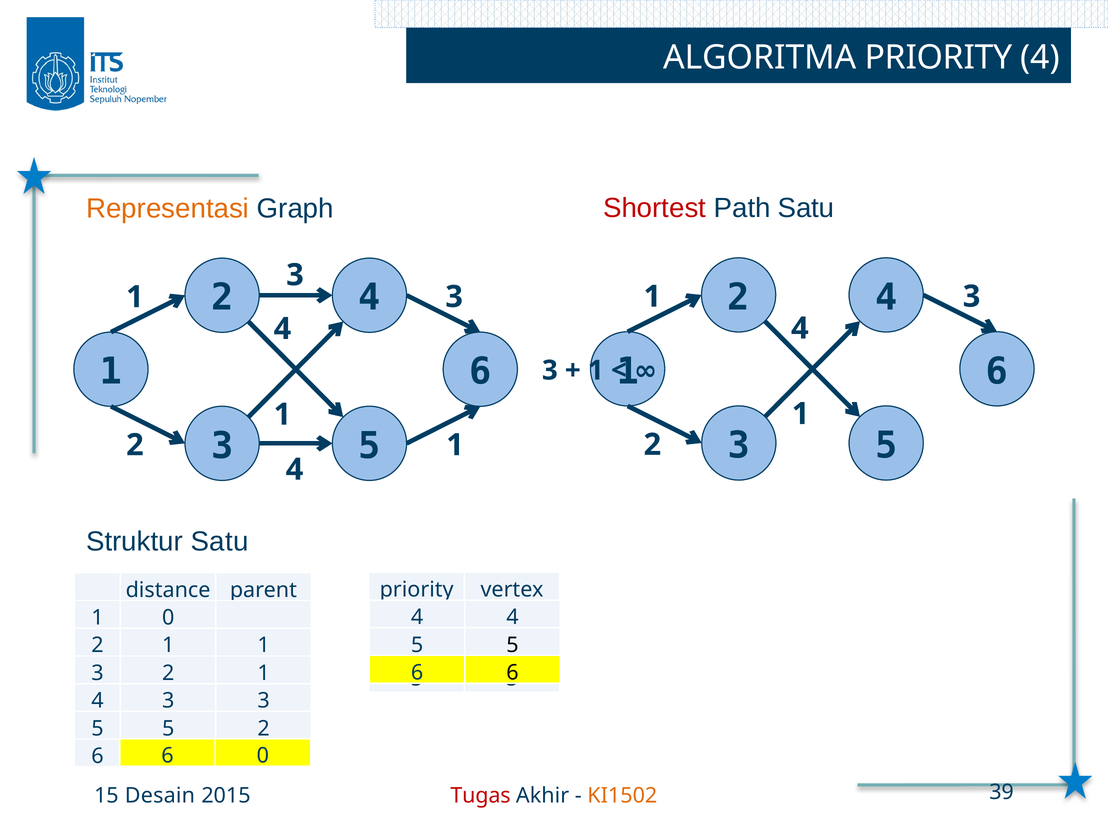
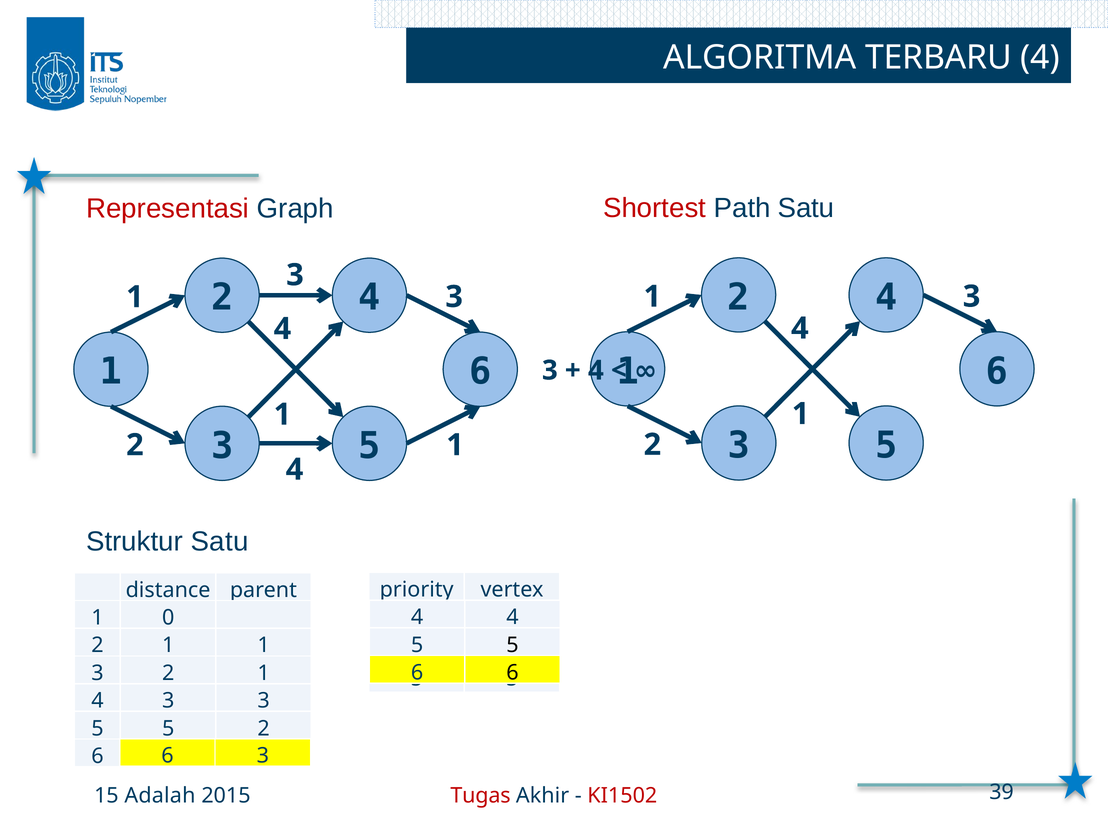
ALGORITMA PRIORITY: PRIORITY -> TERBARU (939, 58)
Representasi colour: orange -> red (168, 209)
1: 1 -> 4 (596, 370)
0: 0 -> 3 (263, 756)
Desain: Desain -> Adalah (160, 796)
KI1502 colour: orange -> red (622, 796)
